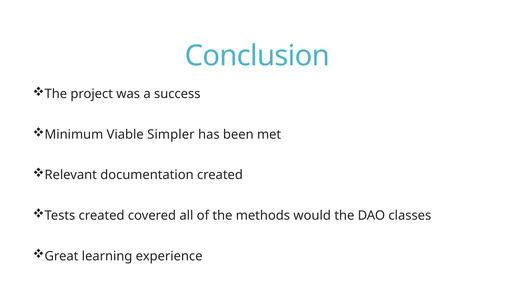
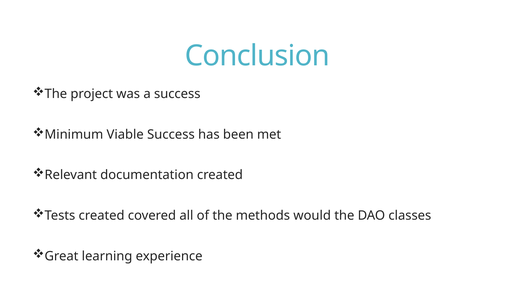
Viable Simpler: Simpler -> Success (171, 134)
